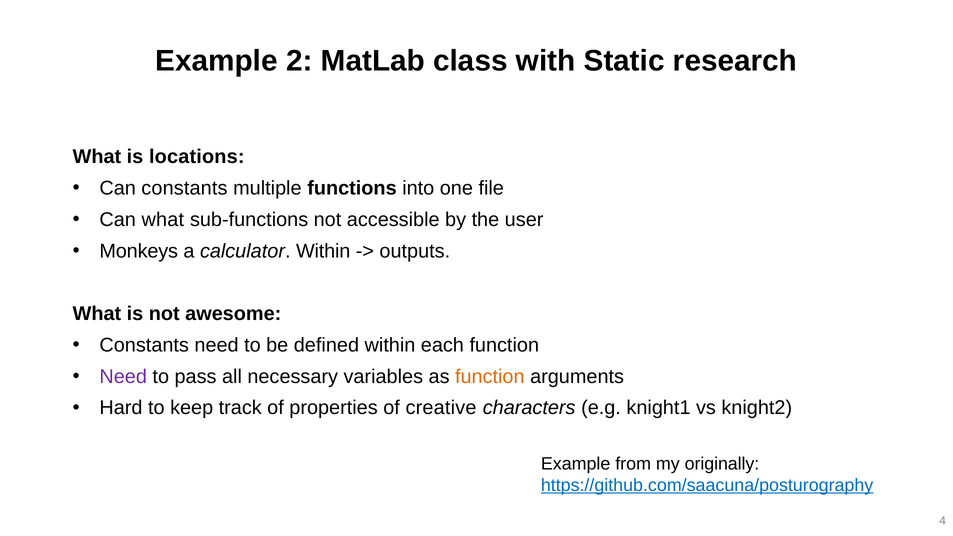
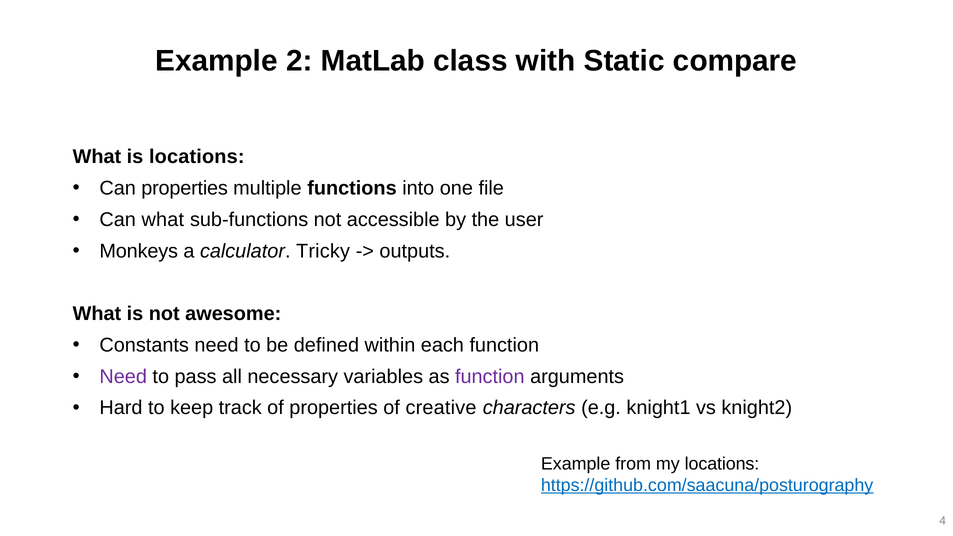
research: research -> compare (735, 61)
Can constants: constants -> properties (185, 188)
calculator Within: Within -> Tricky (323, 251)
function colour: orange -> purple (490, 377)
my originally: originally -> locations (722, 464)
